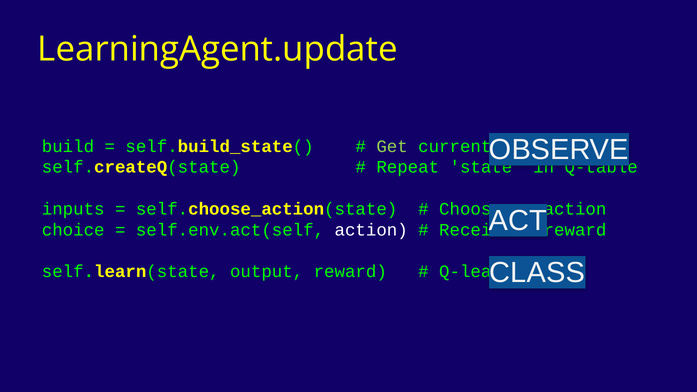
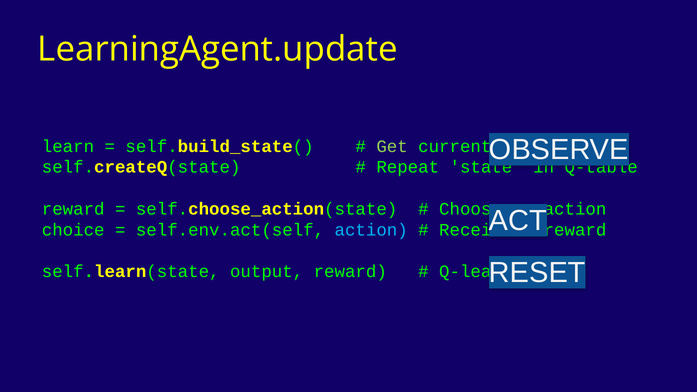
build: build -> learn (68, 146)
inputs: inputs -> reward (73, 209)
action colour: white -> light blue (371, 230)
CLASS: CLASS -> RESET (537, 273)
